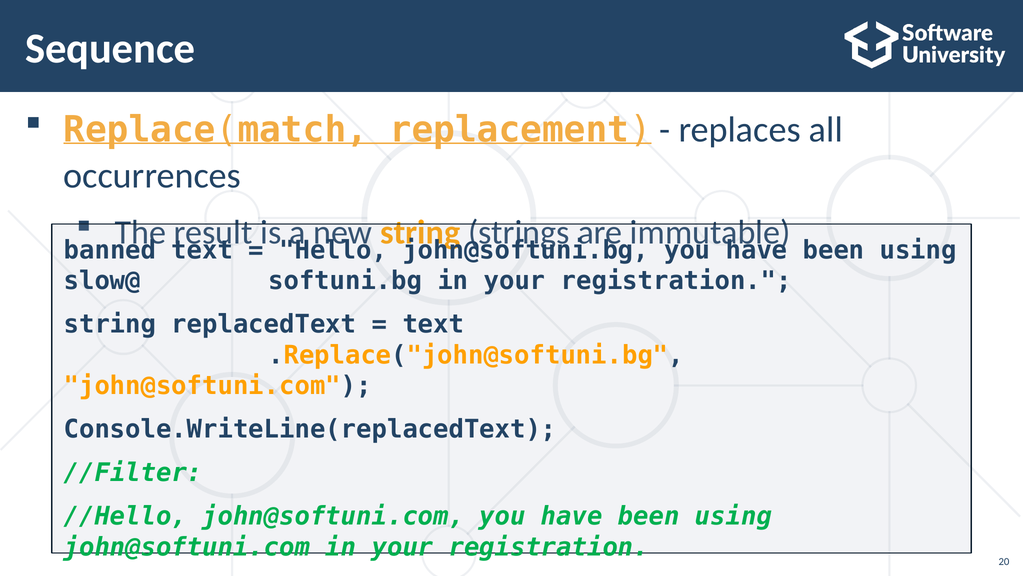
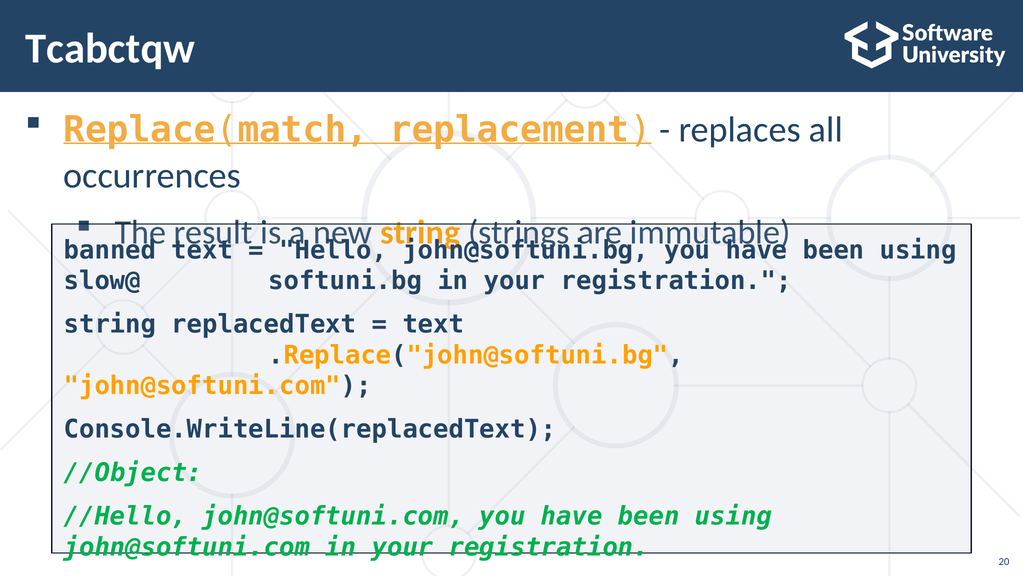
Sequence: Sequence -> Tcabctqw (110, 48)
//Filter: //Filter -> //Object (133, 473)
